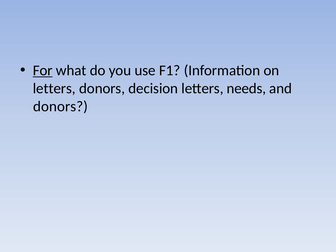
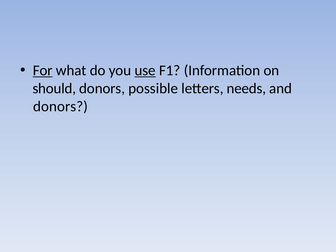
use underline: none -> present (145, 70)
letters: letters -> should (54, 88)
decision: decision -> possible (153, 88)
